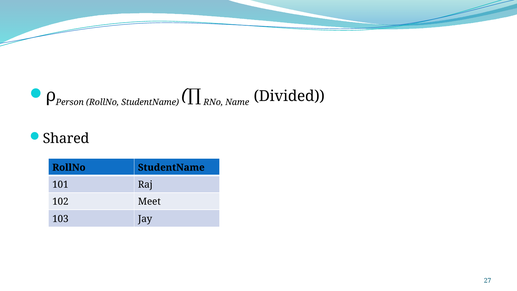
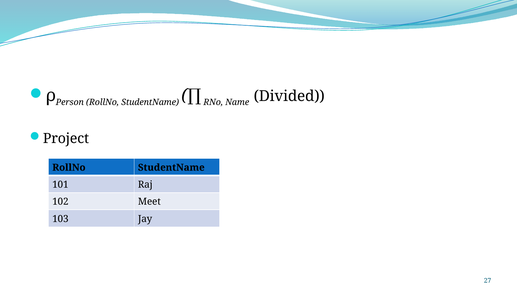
Shared: Shared -> Project (66, 139)
